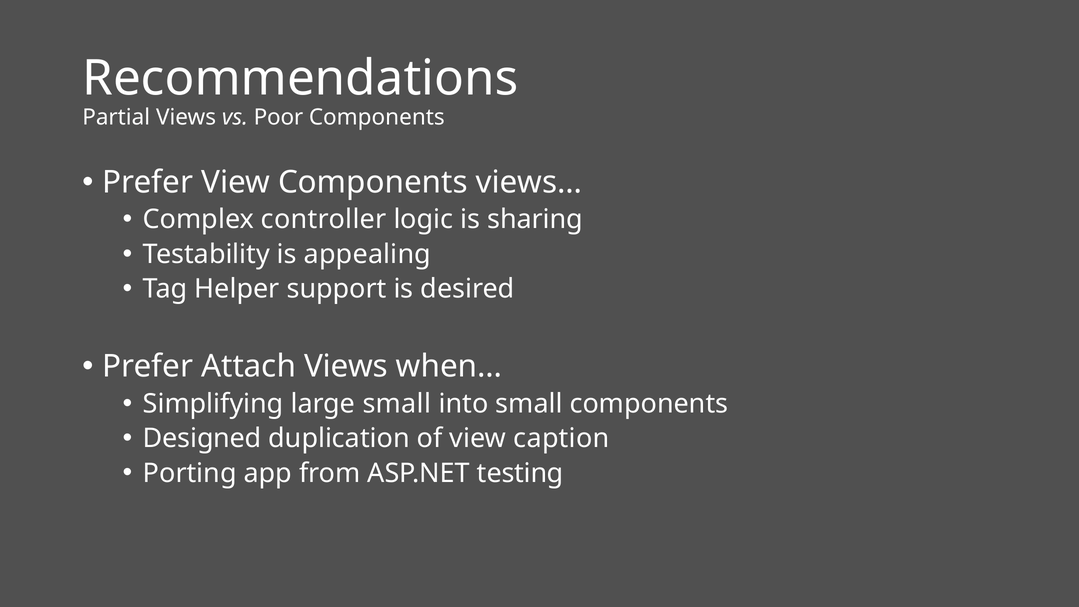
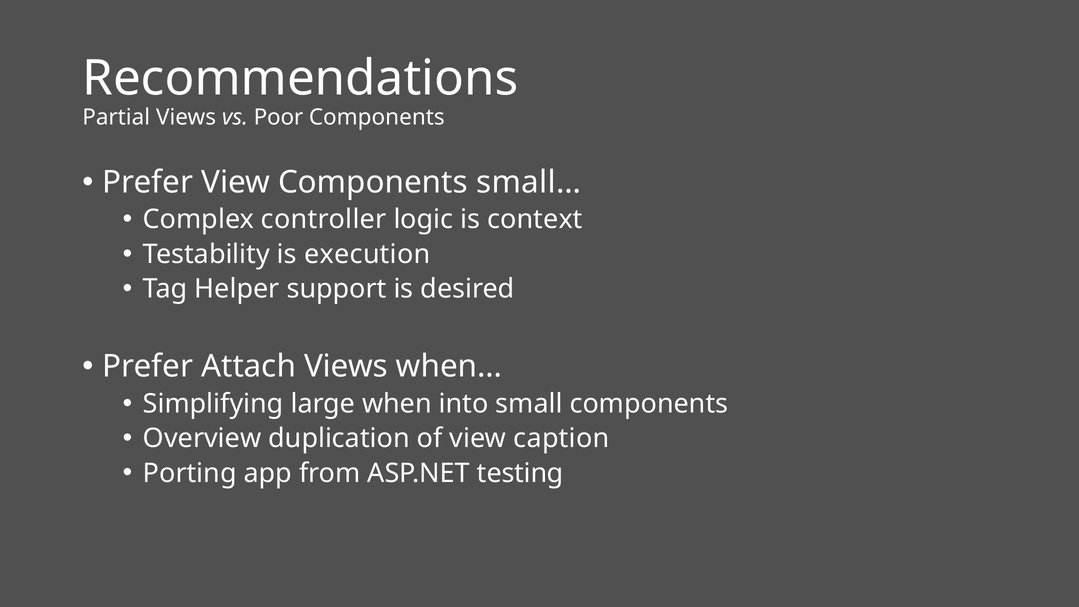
views…: views… -> small… (529, 182)
sharing: sharing -> context (535, 220)
appealing: appealing -> execution (367, 254)
large small: small -> when (397, 404)
Designed: Designed -> Overview (202, 438)
